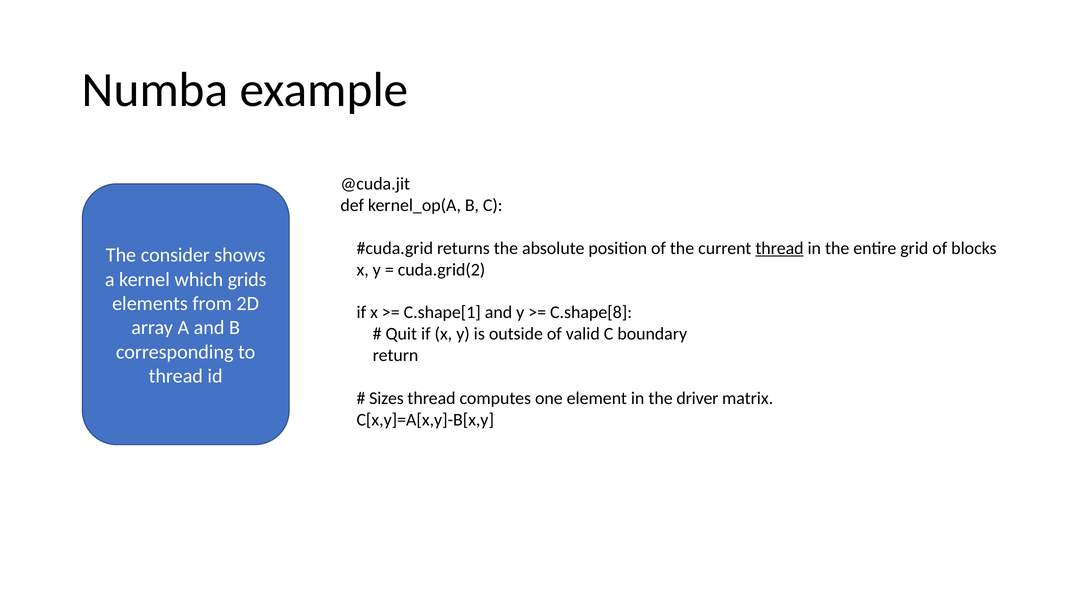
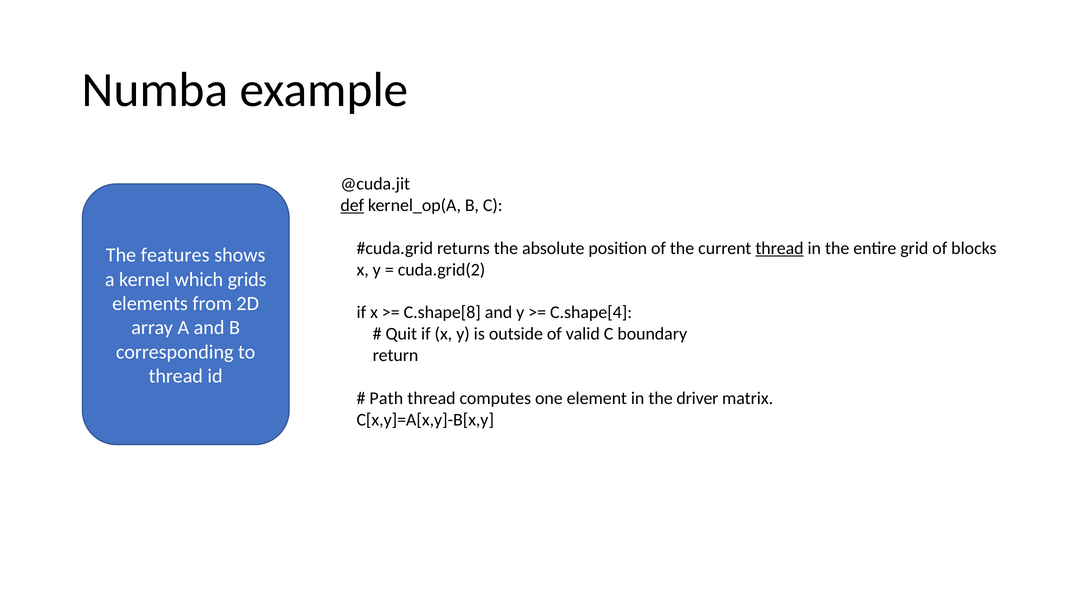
def underline: none -> present (352, 205)
consider: consider -> features (175, 256)
C.shape[1: C.shape[1 -> C.shape[8 (442, 313)
C.shape[8: C.shape[8 -> C.shape[4 (591, 313)
Sizes: Sizes -> Path (386, 399)
